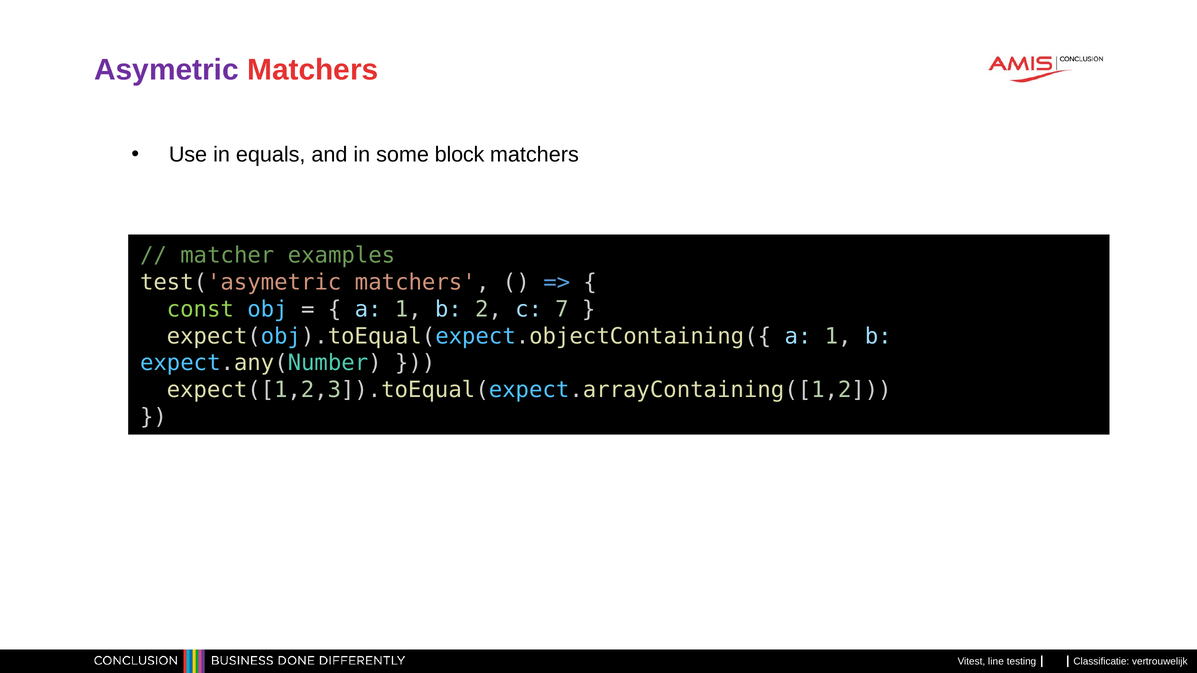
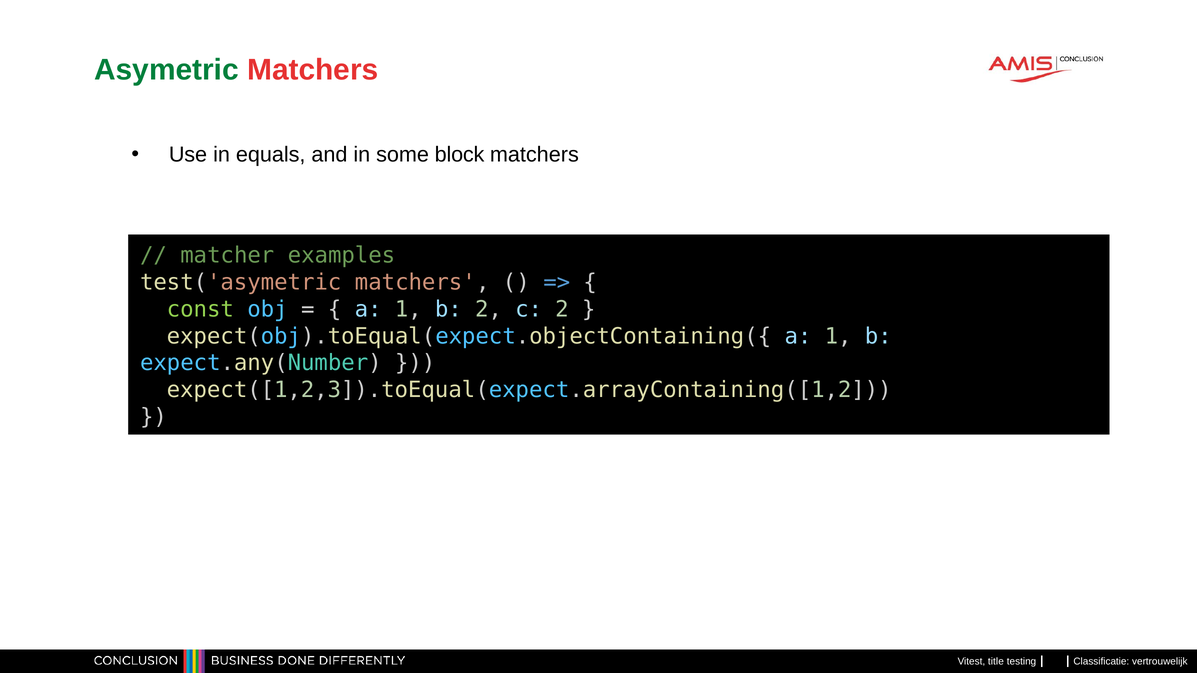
Asymetric colour: purple -> green (167, 70)
c 7: 7 -> 2 (562, 309)
line: line -> title (996, 662)
